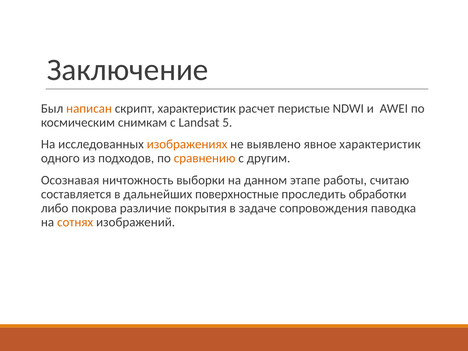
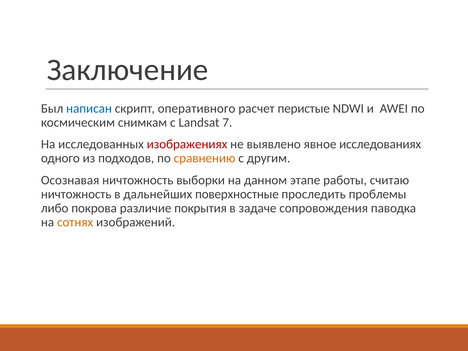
написан colour: orange -> blue (89, 108)
скрипт характеристик: характеристик -> оперативного (197, 108)
5: 5 -> 7 (227, 122)
изображениях colour: orange -> red (187, 144)
явное характеристик: характеристик -> исследованиях (380, 144)
составляется: составляется -> ничтожность (76, 194)
обработки: обработки -> проблемы (378, 194)
